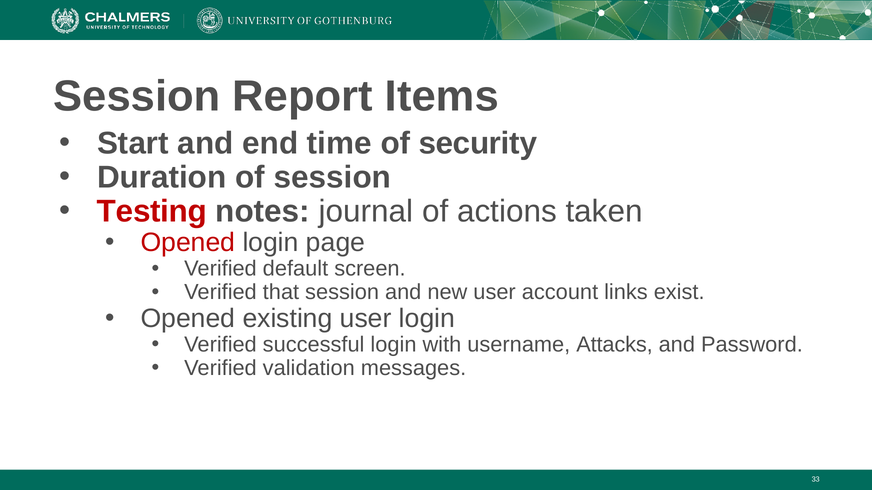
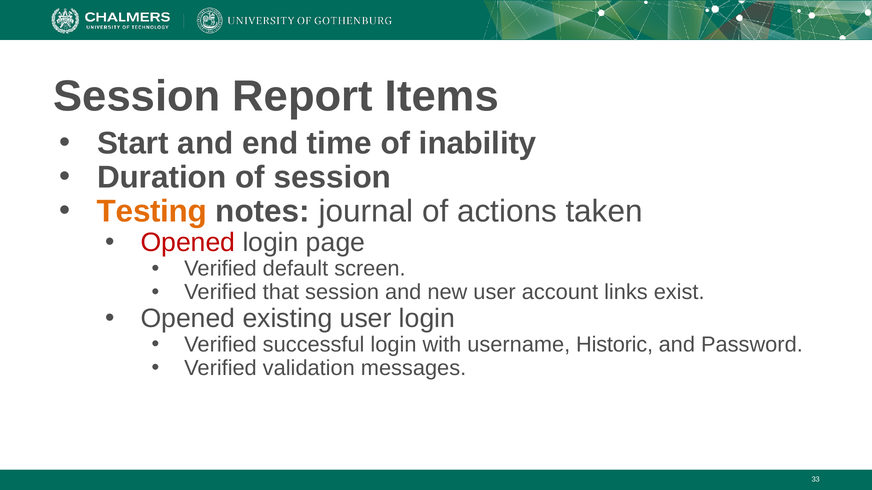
security: security -> inability (478, 143)
Testing colour: red -> orange (152, 211)
Attacks: Attacks -> Historic (615, 345)
